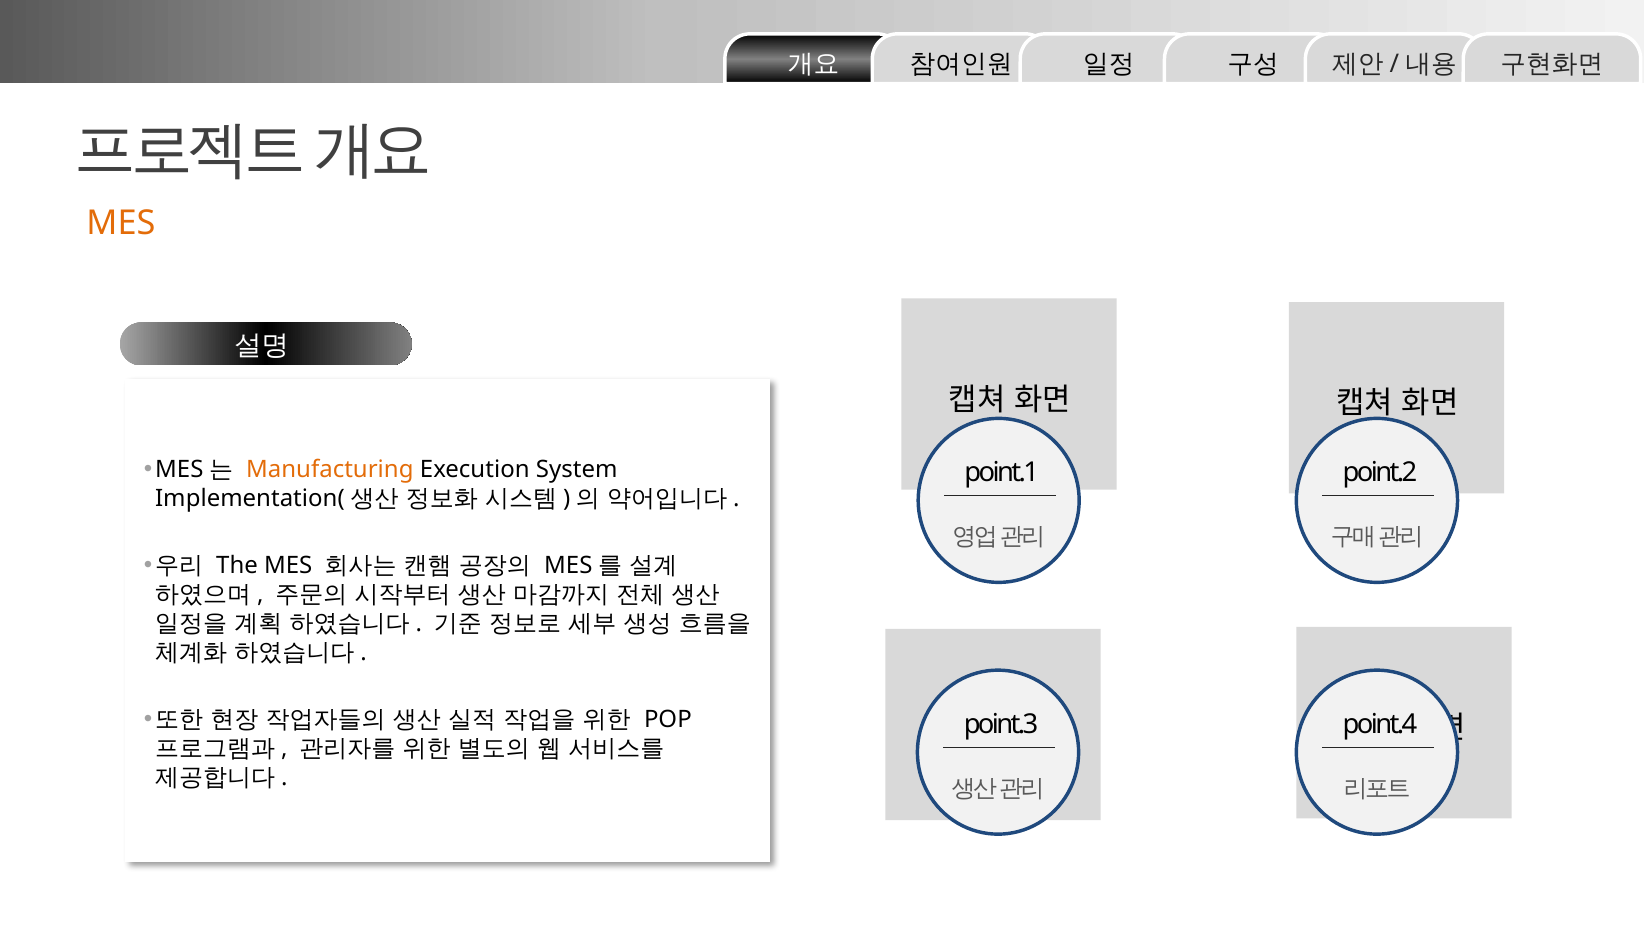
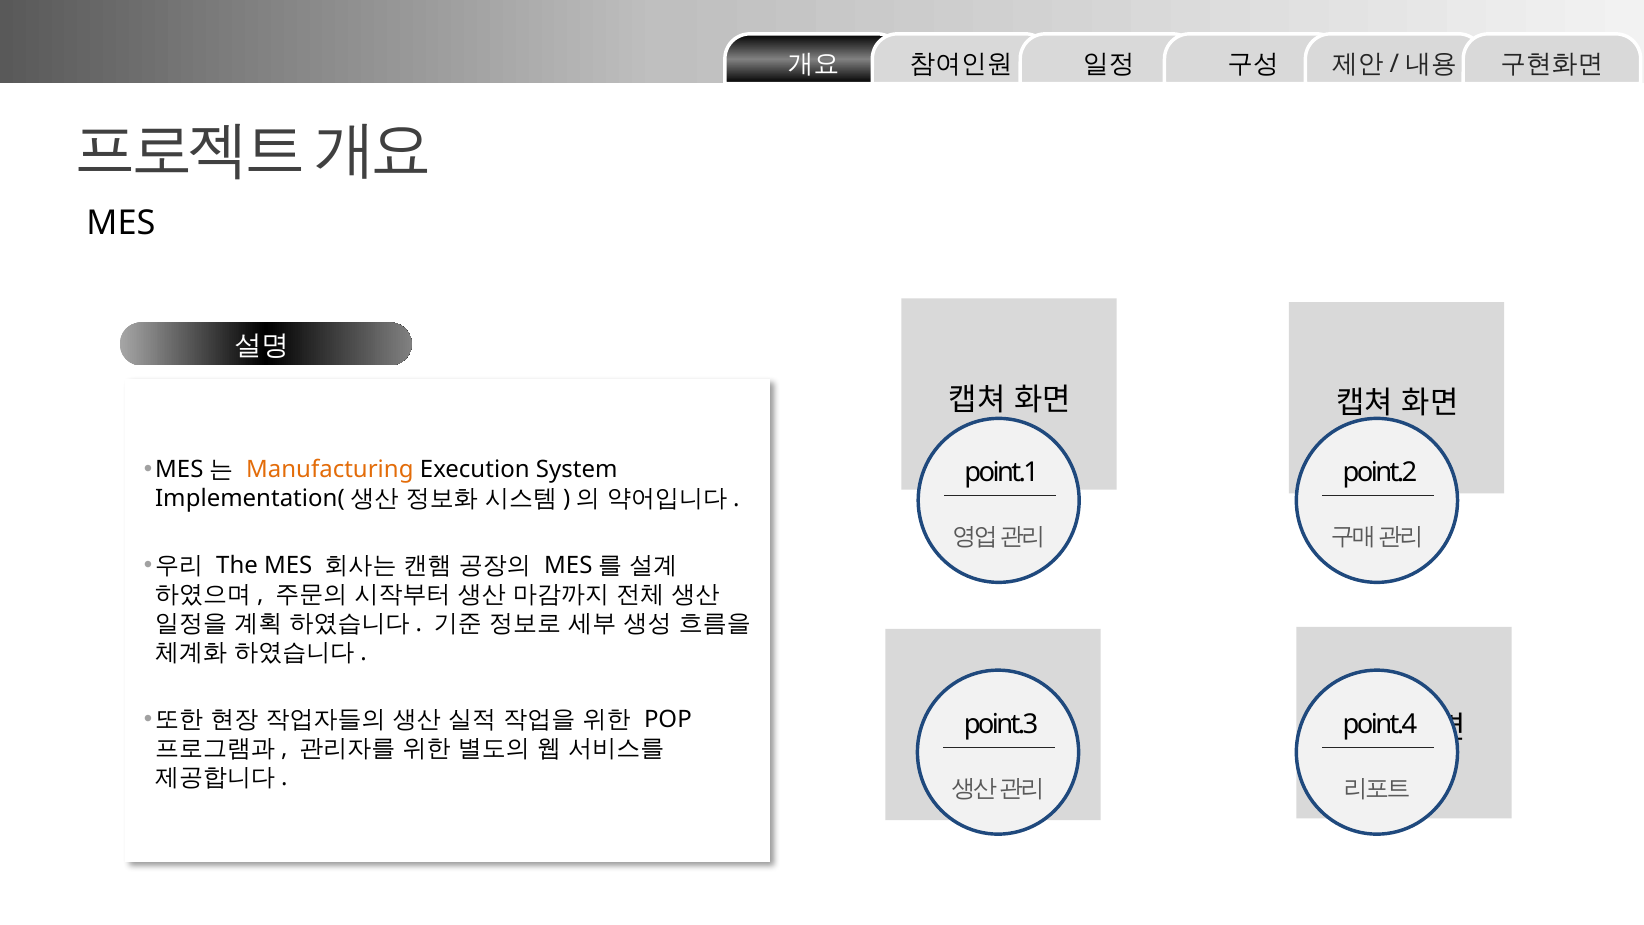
MES colour: orange -> black (121, 223)
